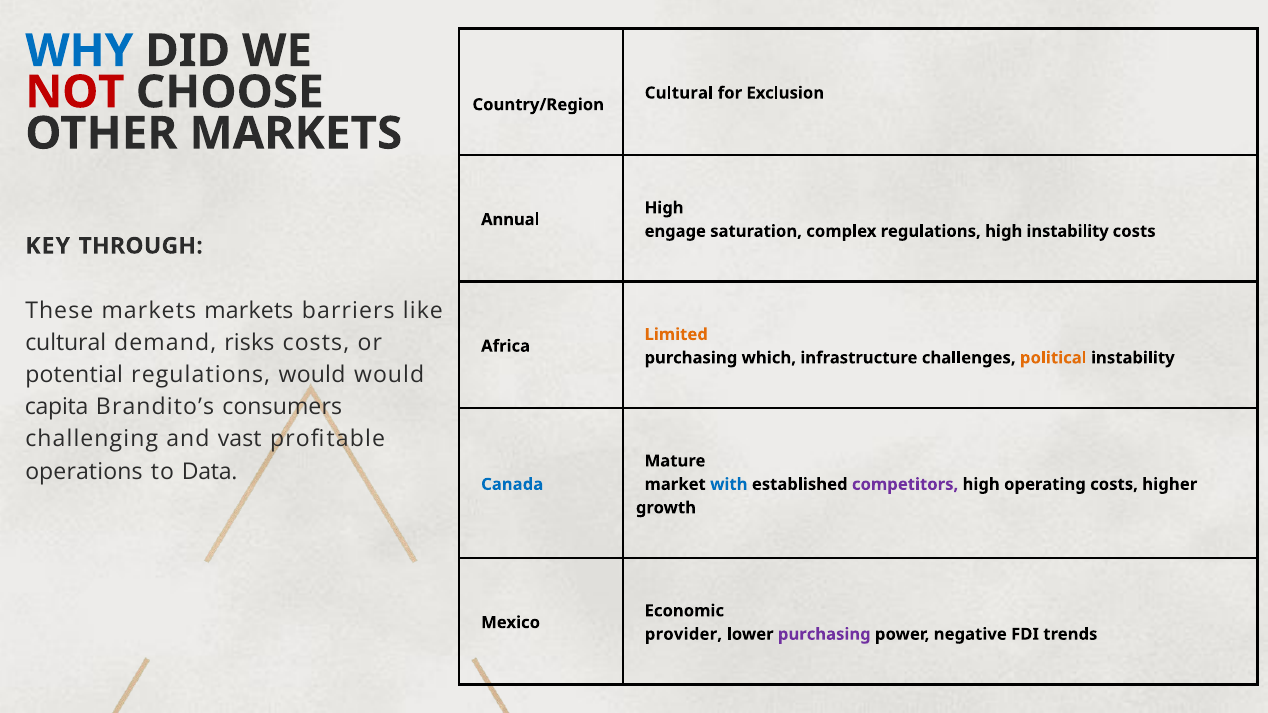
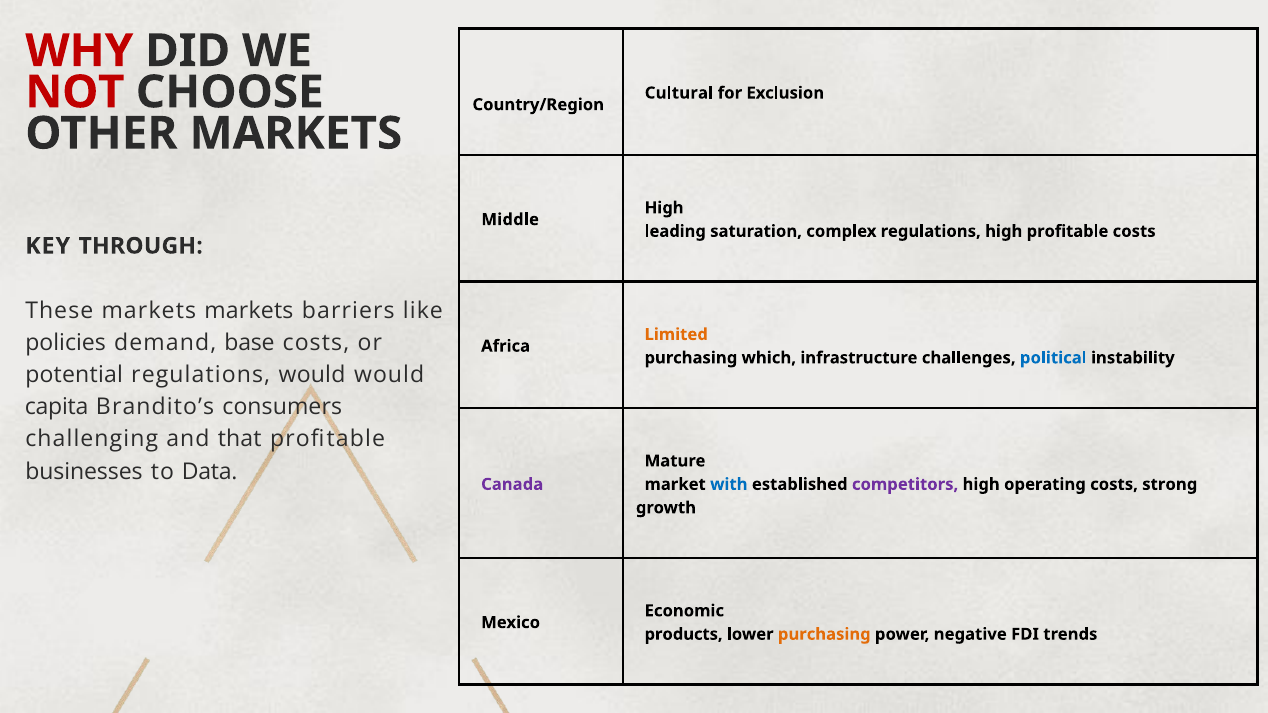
WHY colour: blue -> red (79, 51)
Annual: Annual -> Middle (510, 220)
engage: engage -> leading (675, 231)
high instability: instability -> profitable (1068, 231)
cultural: cultural -> policies (66, 343)
risks: risks -> base (250, 343)
political colour: orange -> blue (1053, 358)
vast: vast -> that (240, 440)
operations: operations -> businesses (84, 472)
Canada colour: blue -> purple (512, 485)
higher: higher -> strong (1170, 485)
provider: provider -> products (684, 634)
purchasing colour: purple -> orange (824, 634)
